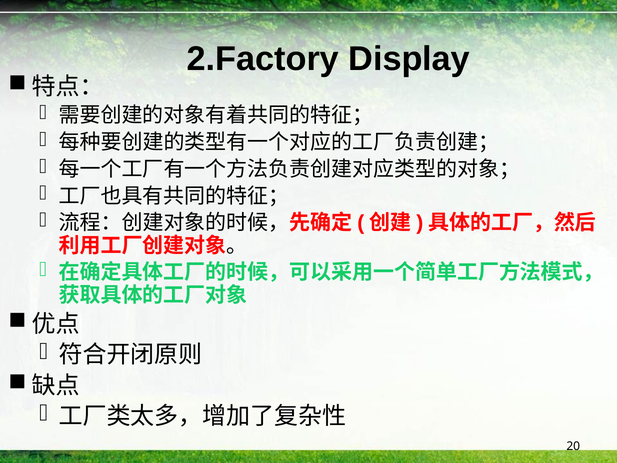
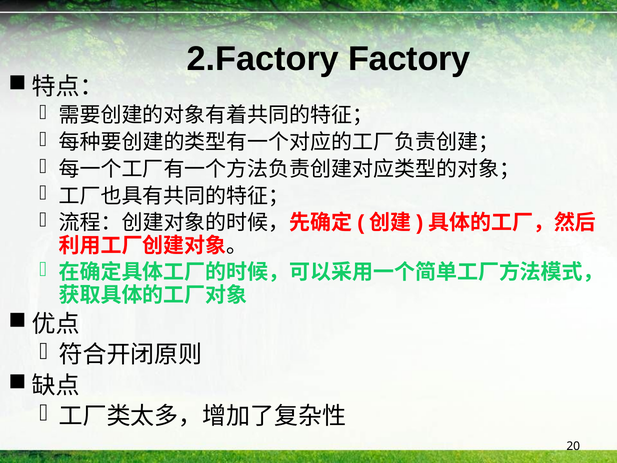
Display: Display -> Factory (409, 59)
